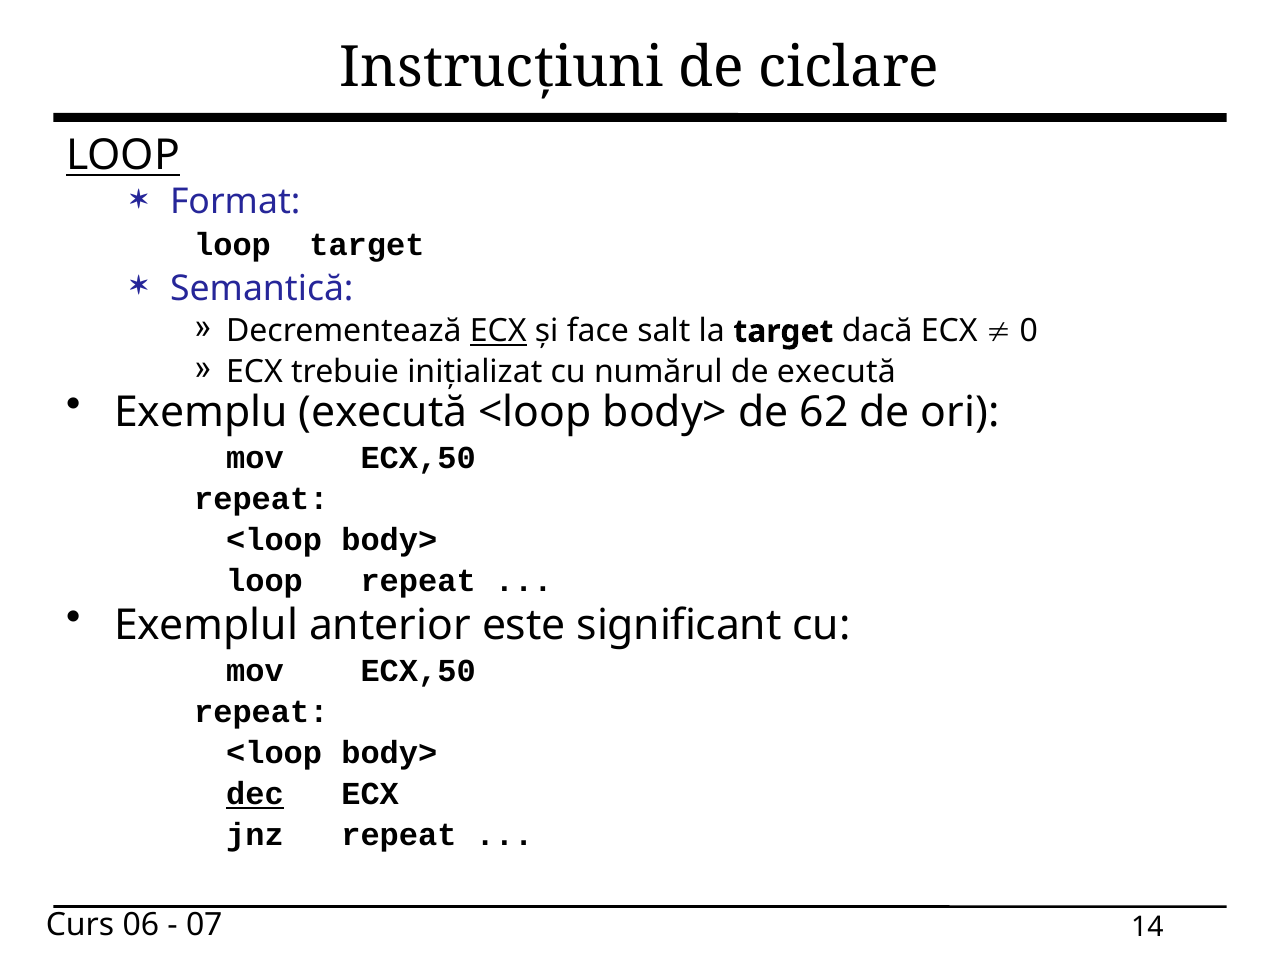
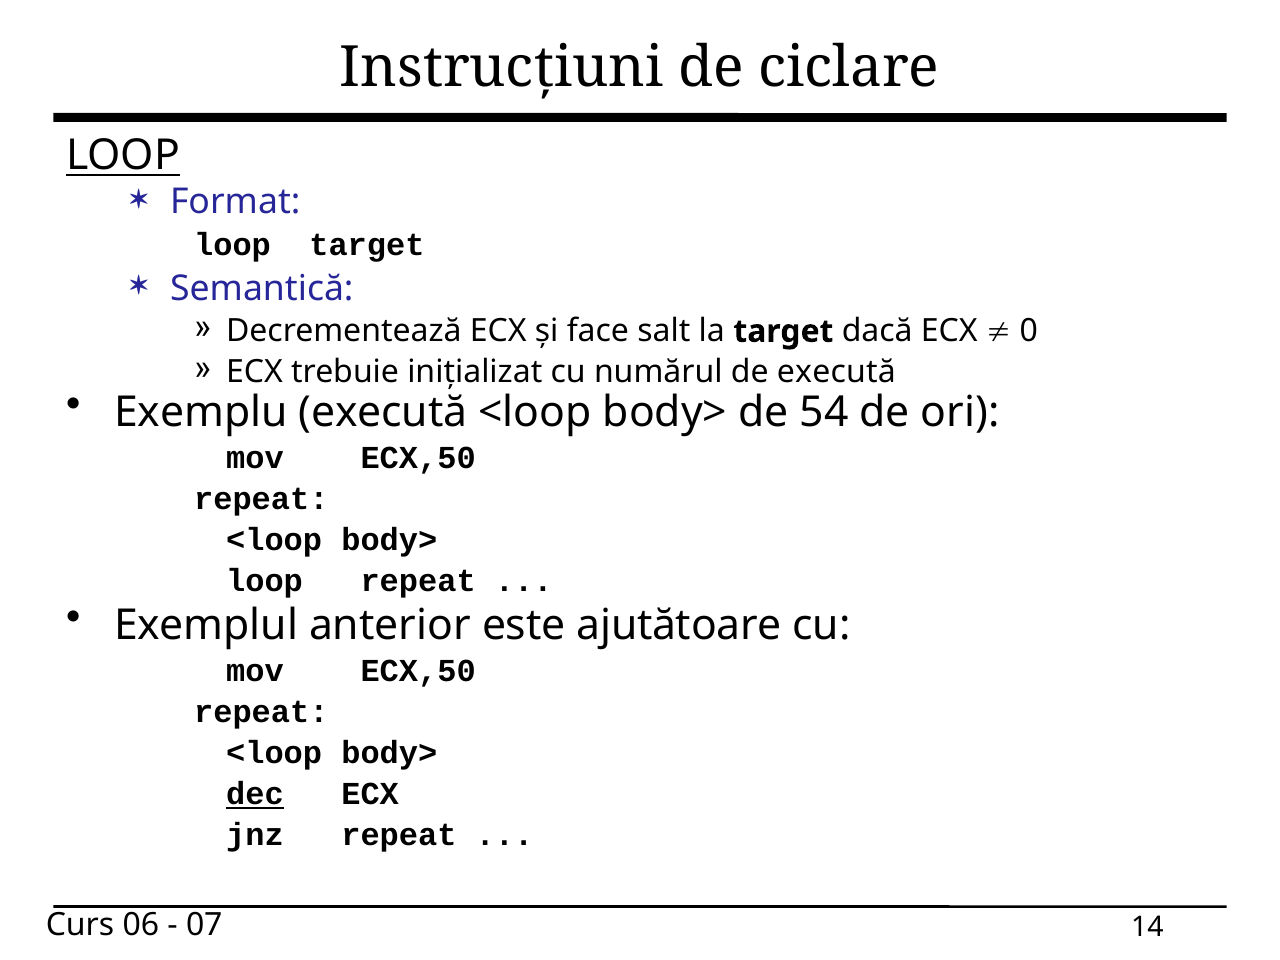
ECX underline: present -> none (498, 331)
62: 62 -> 54 (824, 413)
significant: significant -> ajutătoare (679, 625)
